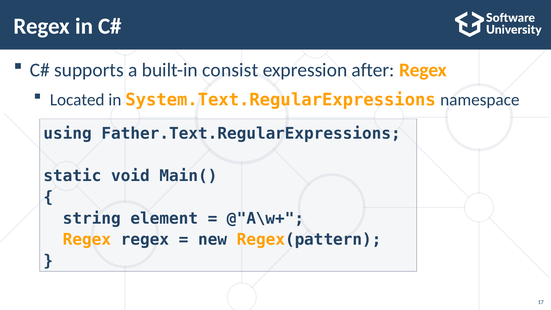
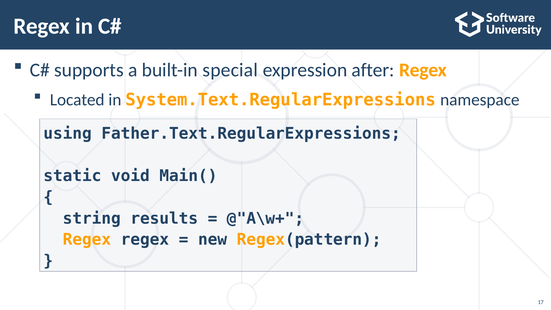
consist: consist -> special (230, 70)
element: element -> results (164, 218)
